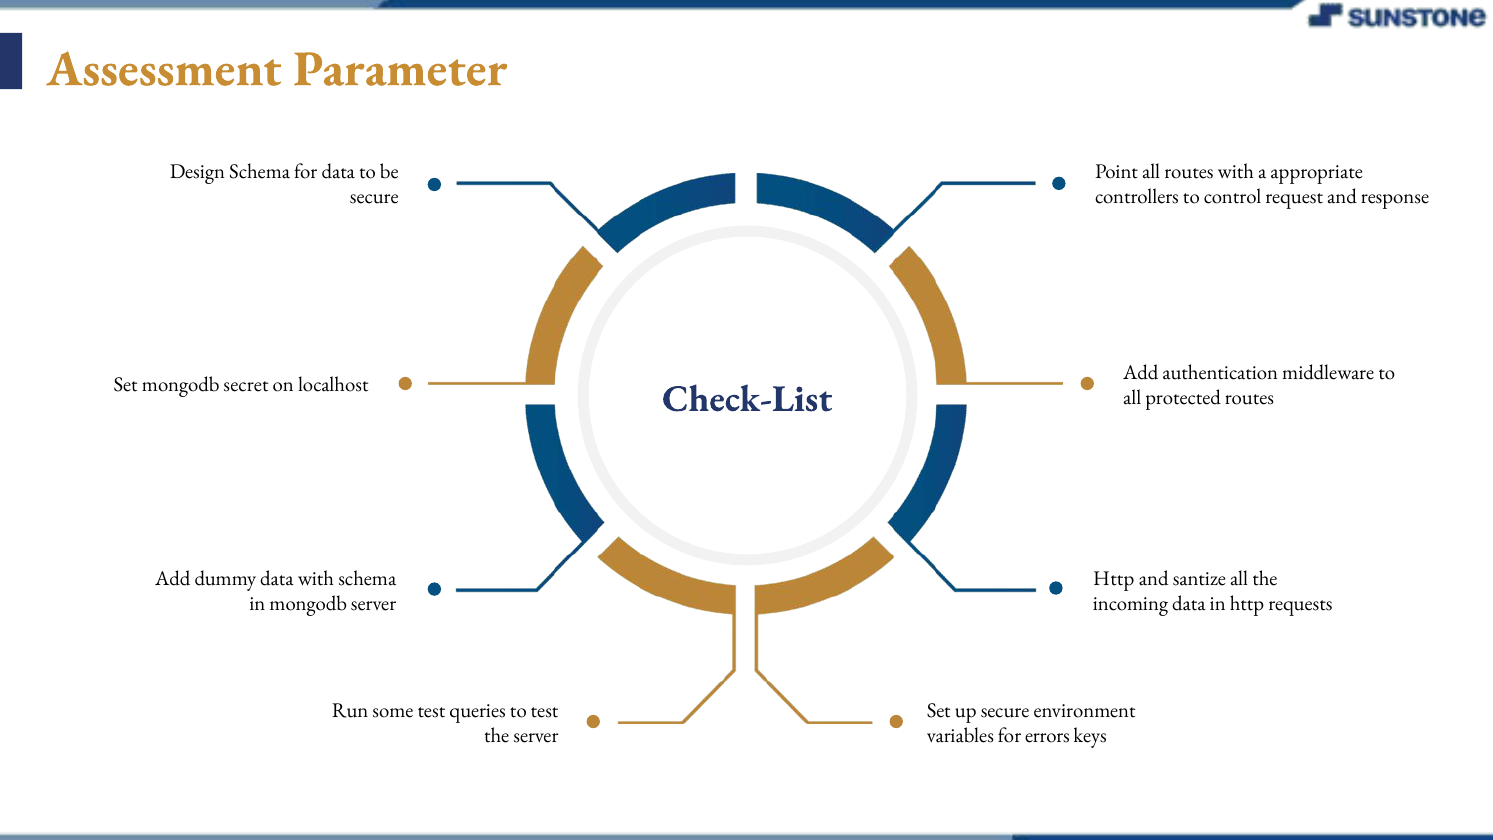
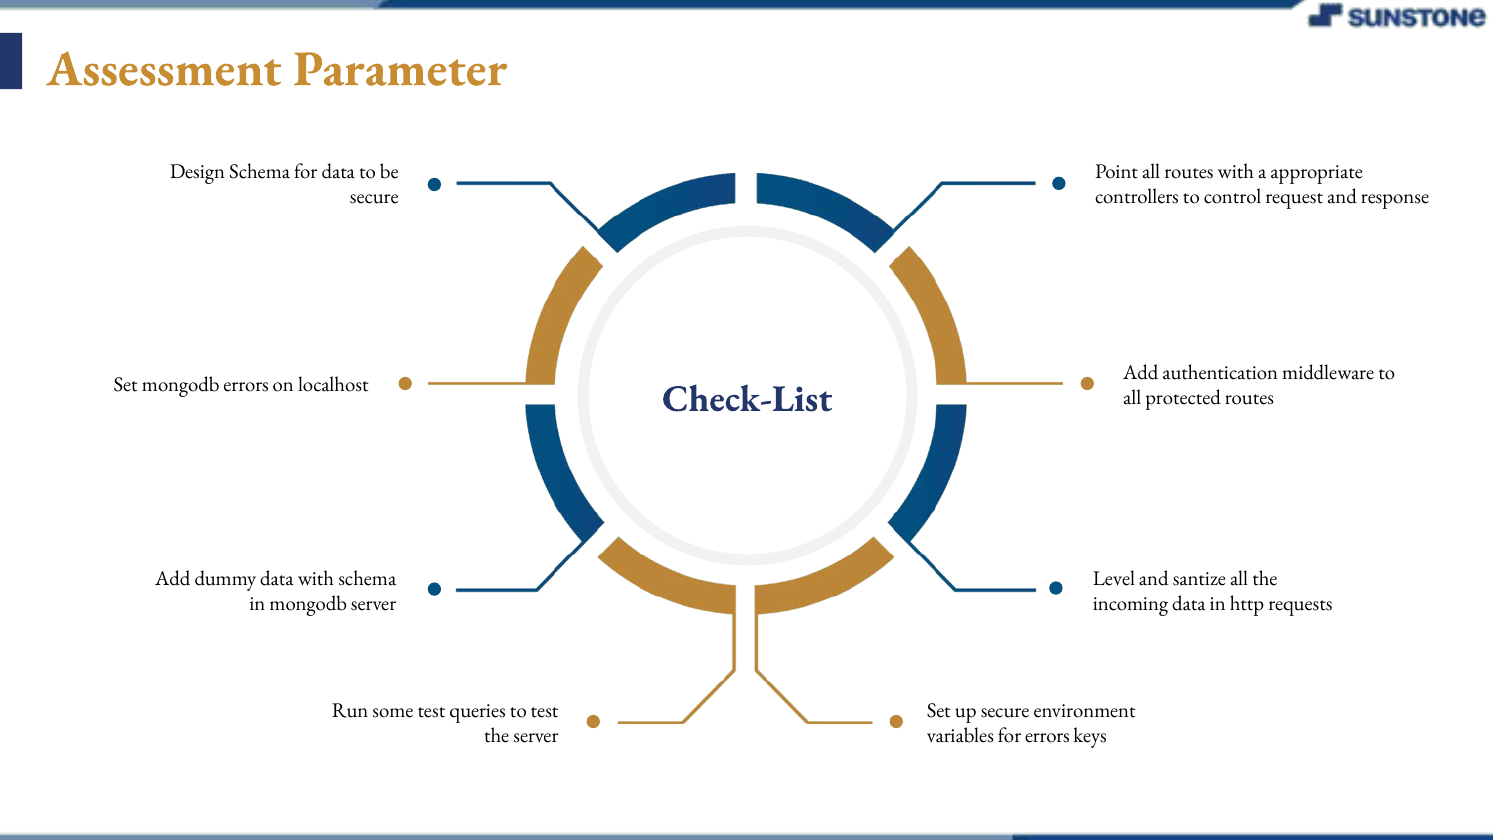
mongodb secret: secret -> errors (246, 385)
Http: Http -> Level (1114, 578)
